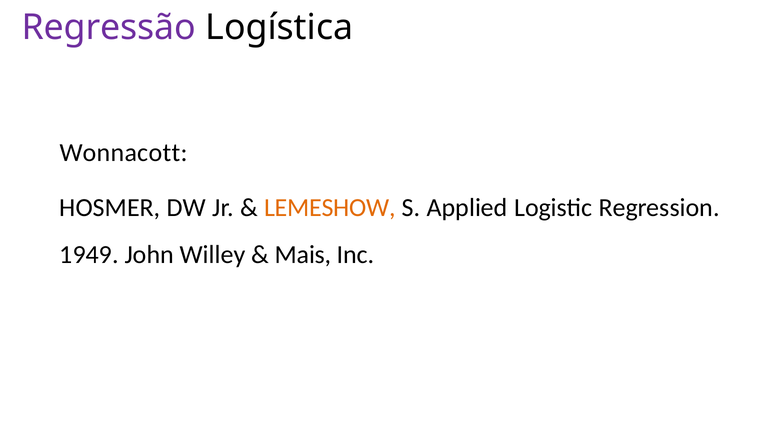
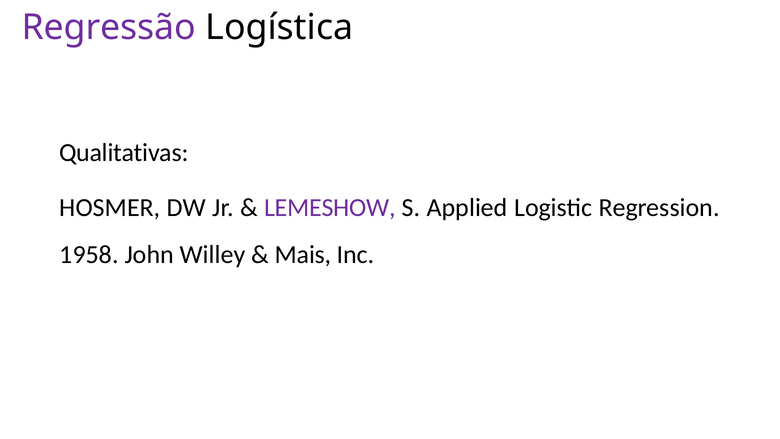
Wonnacott: Wonnacott -> Qualitativas (124, 153)
LEMESHOW colour: orange -> purple (330, 208)
1949: 1949 -> 1958 (89, 255)
